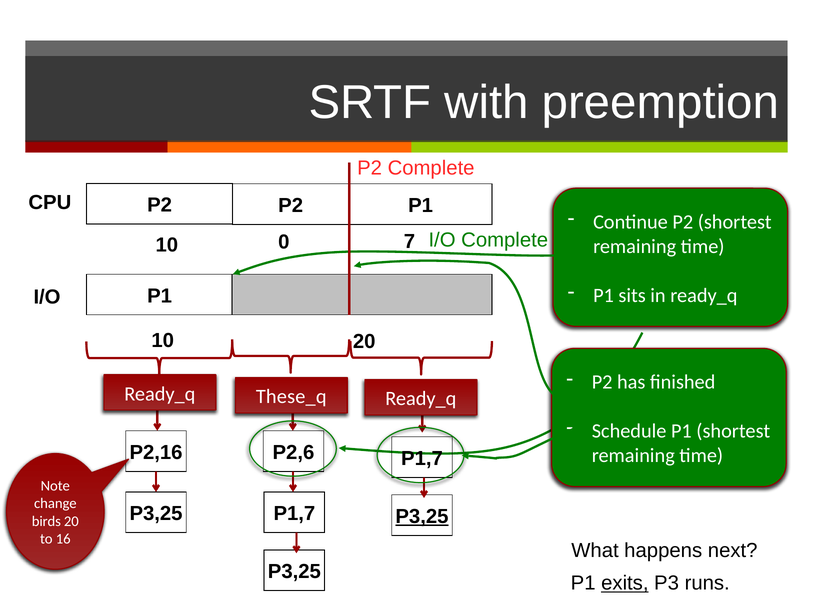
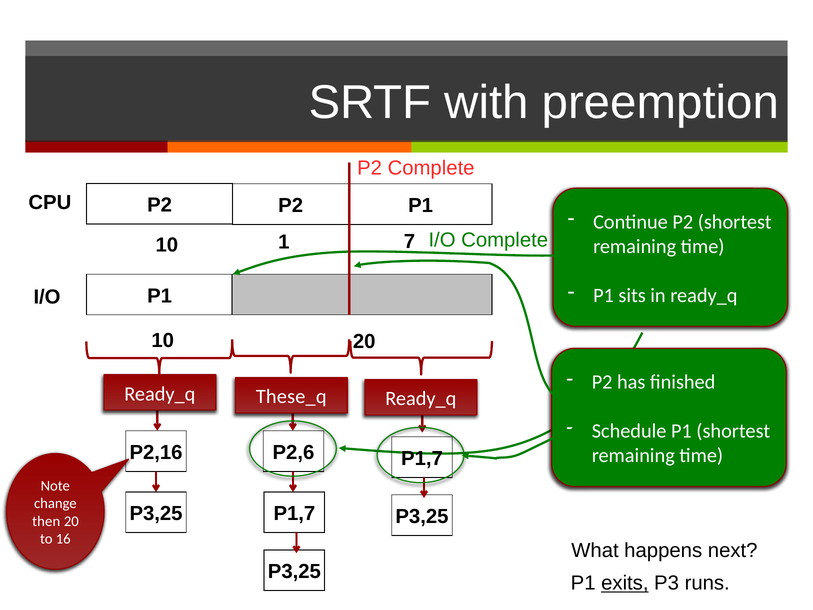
0: 0 -> 1 (284, 242)
P3,25 underline: present -> none (422, 516)
birds: birds -> then (46, 521)
